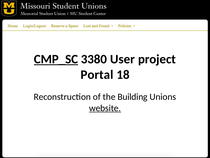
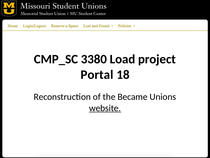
CMP_SC underline: present -> none (56, 59)
User: User -> Load (123, 59)
Building: Building -> Became (133, 97)
